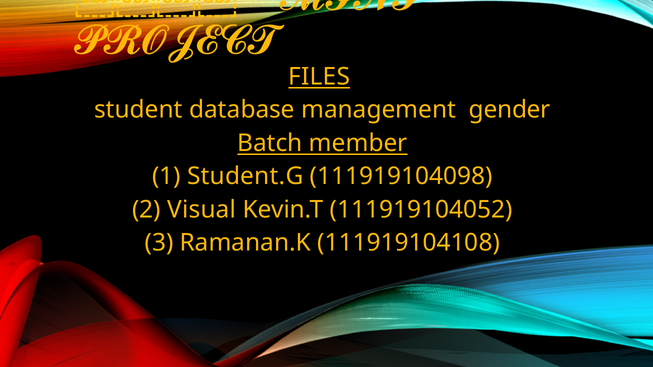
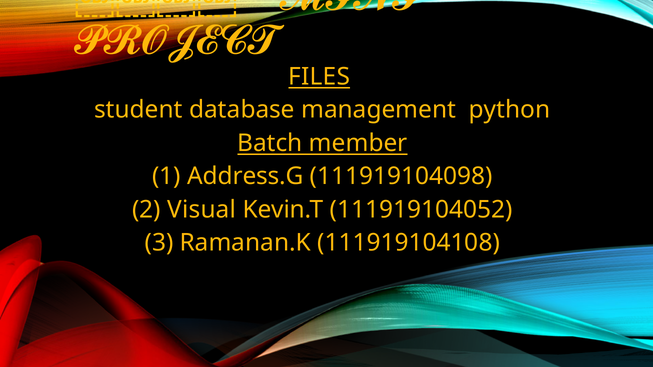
gender: gender -> python (510, 110)
Student.G: Student.G -> Address.G (245, 177)
